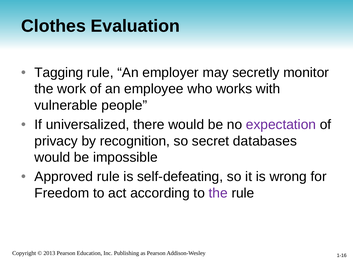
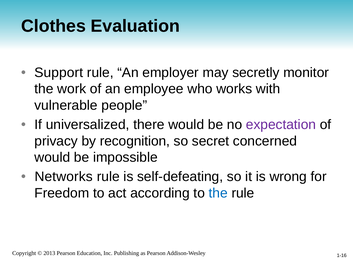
Tagging: Tagging -> Support (59, 73)
databases: databases -> concerned (265, 141)
Approved: Approved -> Networks (64, 177)
the colour: purple -> blue (218, 194)
